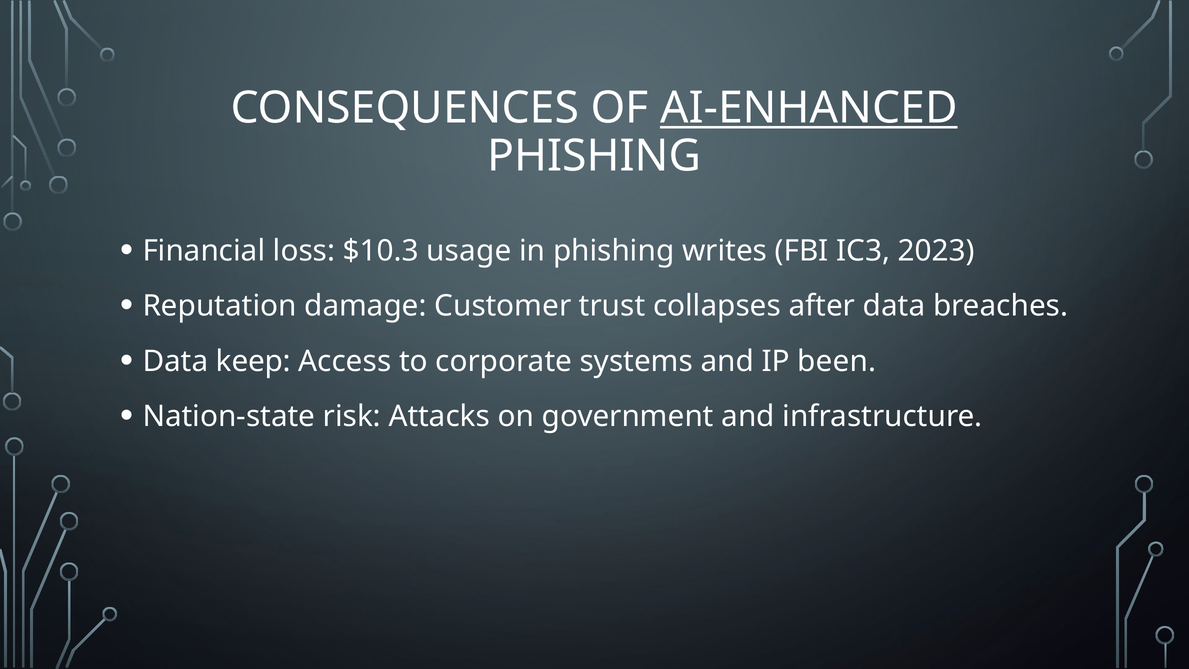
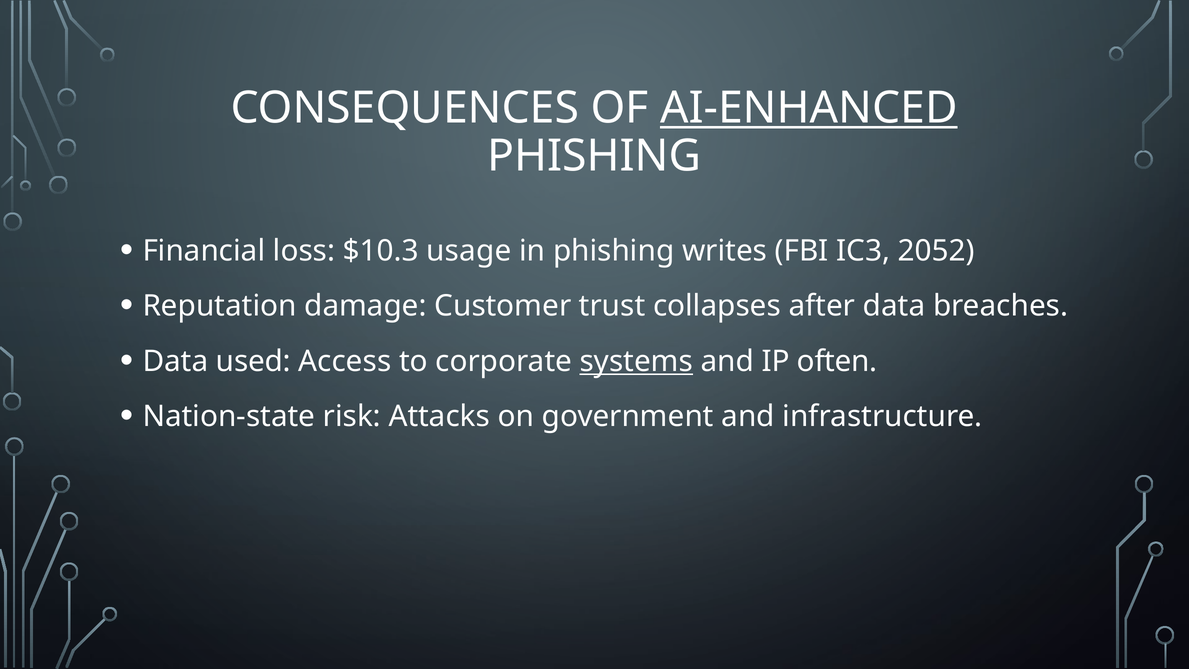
2023: 2023 -> 2052 (936, 251)
keep: keep -> used (253, 361)
systems underline: none -> present (636, 361)
been: been -> often (837, 361)
